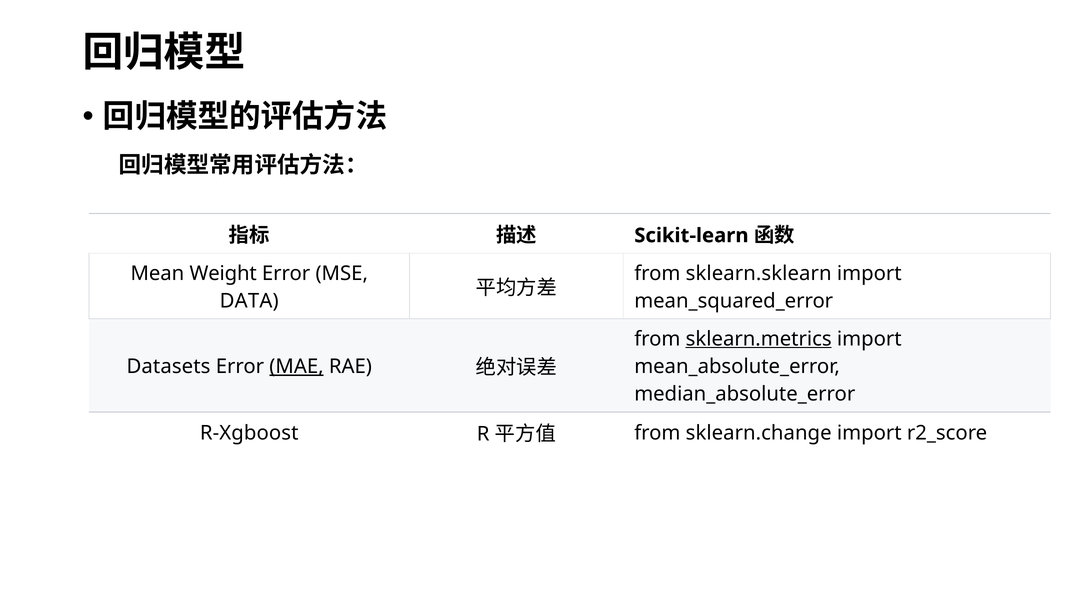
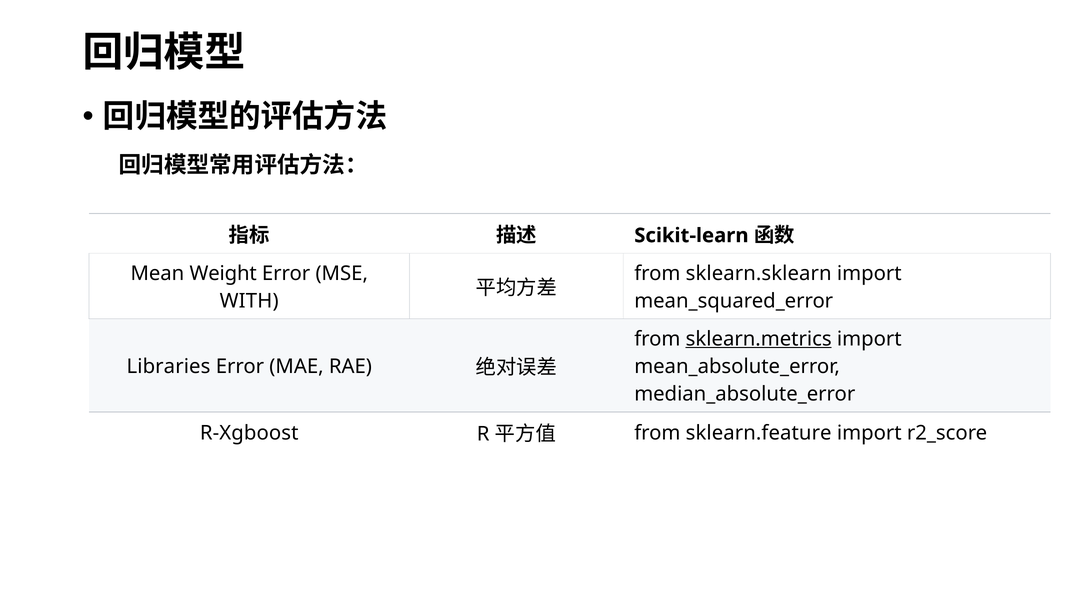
DATA: DATA -> WITH (249, 301)
Datasets: Datasets -> Libraries (168, 366)
MAE underline: present -> none (297, 366)
sklearn.change: sklearn.change -> sklearn.feature (759, 433)
